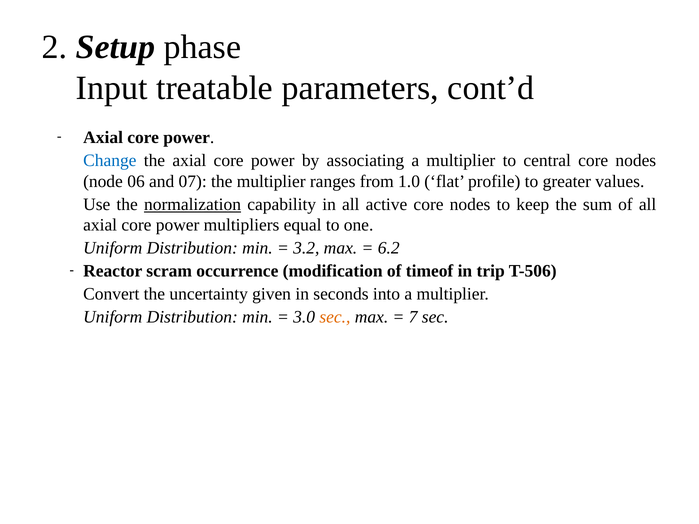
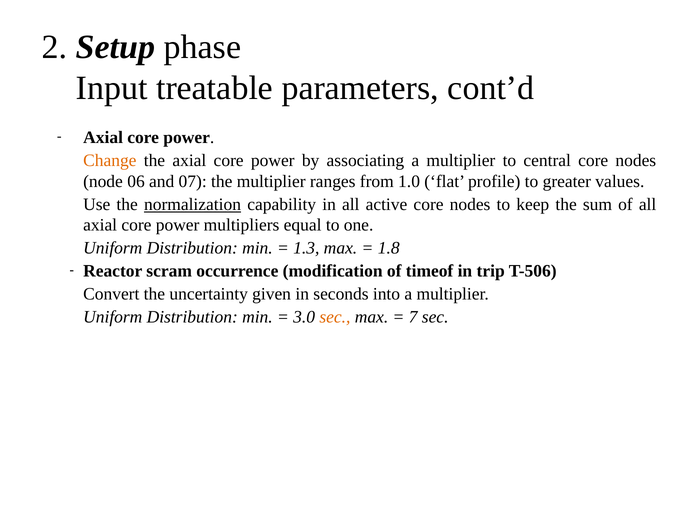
Change colour: blue -> orange (110, 160)
3.2: 3.2 -> 1.3 (306, 248)
6.2: 6.2 -> 1.8 (389, 248)
